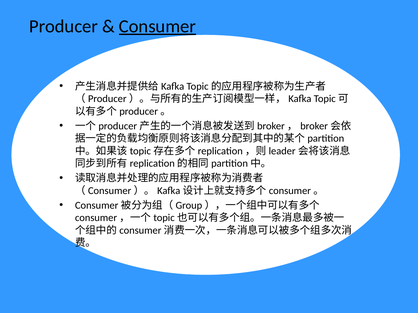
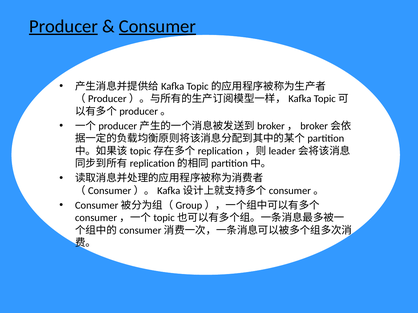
Producer underline: none -> present (63, 26)
